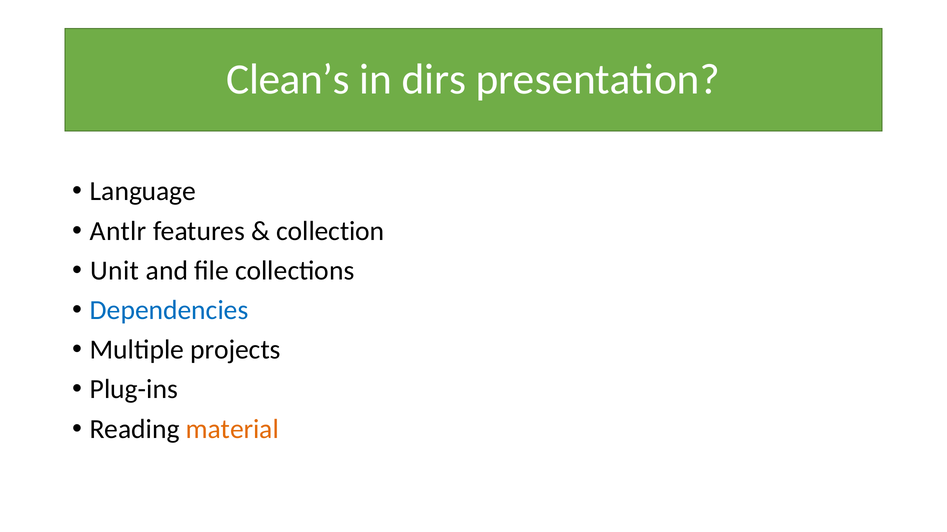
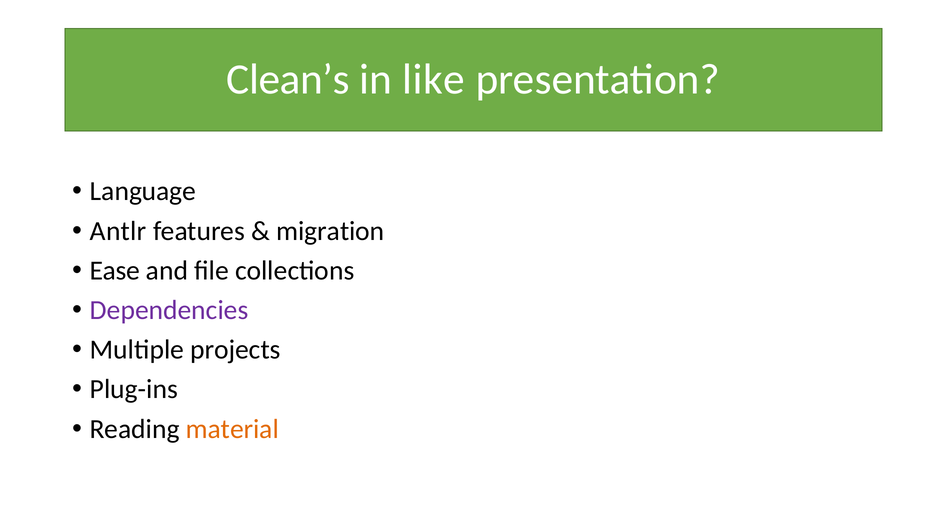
dirs: dirs -> like (434, 80)
collection: collection -> migration (330, 231)
Unit: Unit -> Ease (115, 271)
Dependencies colour: blue -> purple (169, 311)
